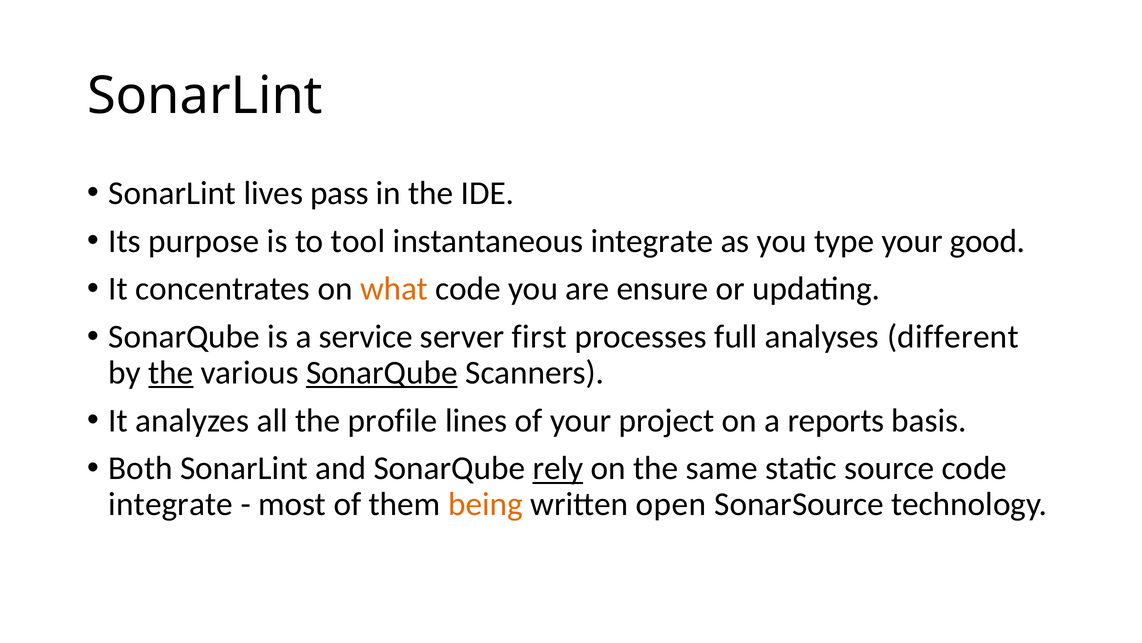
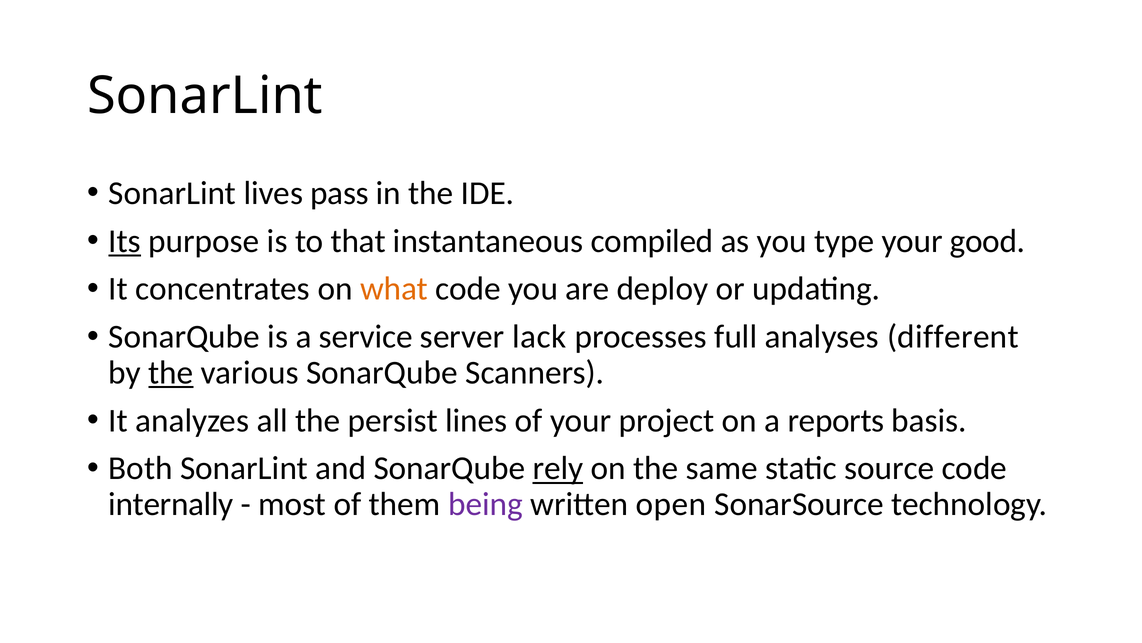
Its underline: none -> present (125, 241)
tool: tool -> that (358, 241)
instantaneous integrate: integrate -> compiled (652, 241)
ensure: ensure -> deploy (662, 289)
first: first -> lack (539, 336)
SonarQube underline: present -> none (382, 372)
profile: profile -> persist (393, 420)
integrate: integrate -> internally (171, 504)
being colour: orange -> purple (485, 504)
